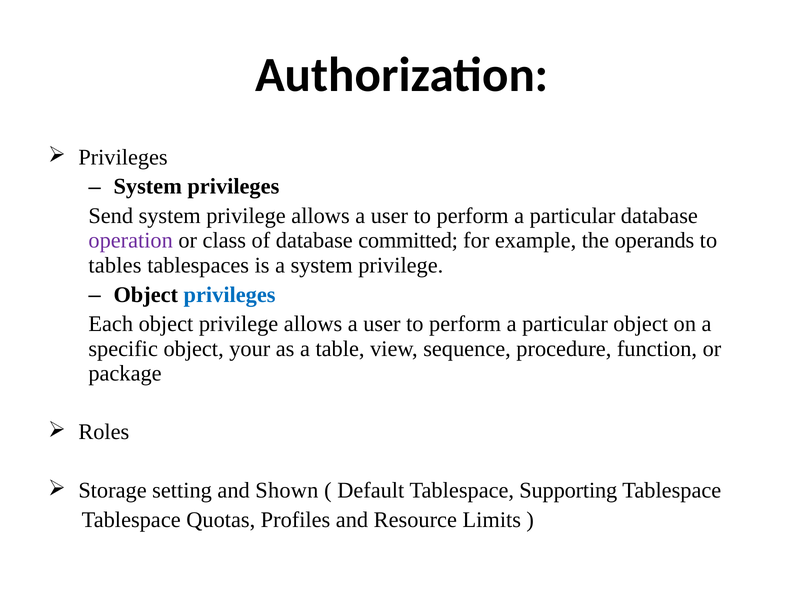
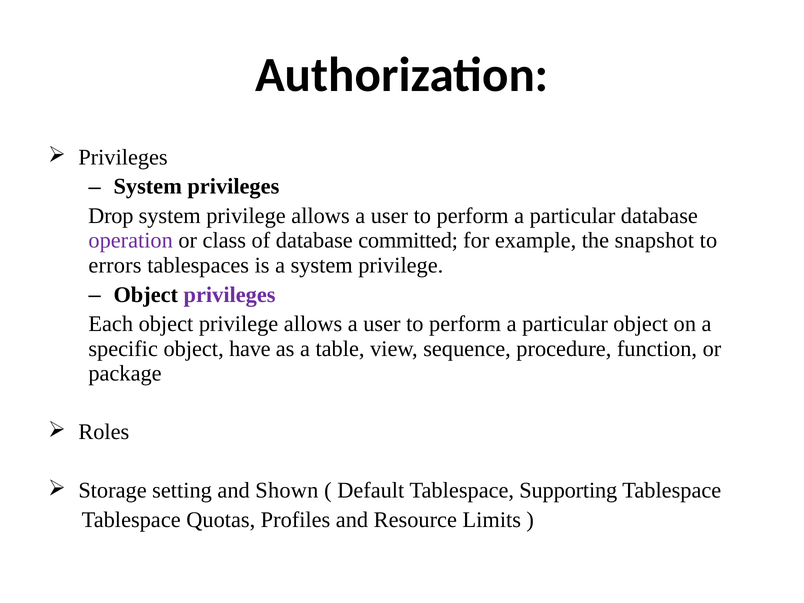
Send: Send -> Drop (111, 216)
operands: operands -> snapshot (654, 241)
tables: tables -> errors (115, 265)
privileges colour: blue -> purple (230, 295)
your: your -> have (250, 349)
